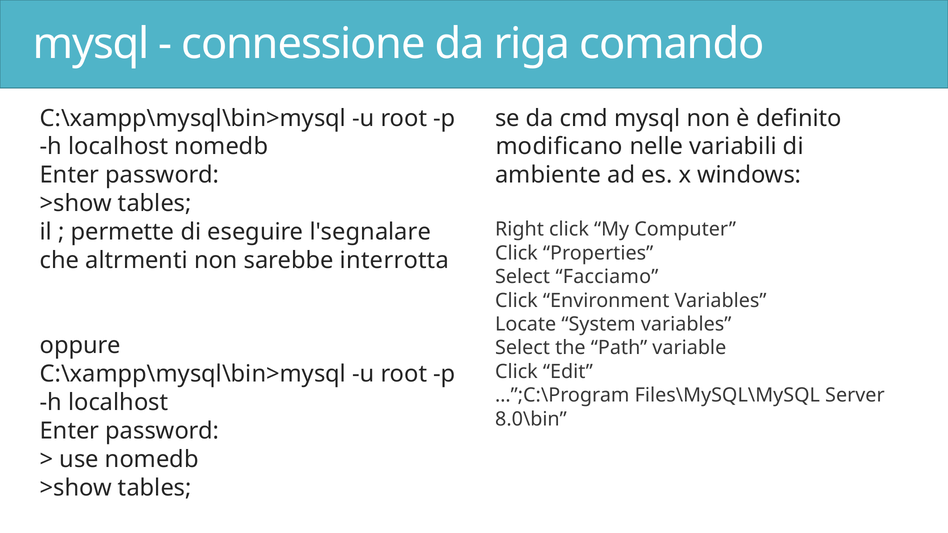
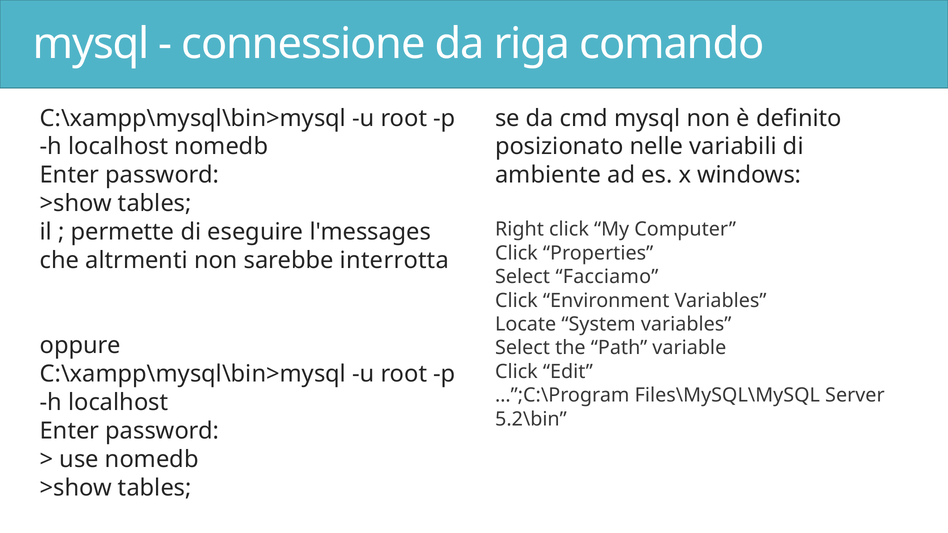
modificano: modificano -> posizionato (559, 147)
l'segnalare: l'segnalare -> l'messages (370, 232)
8.0\bin: 8.0\bin -> 5.2\bin (531, 419)
